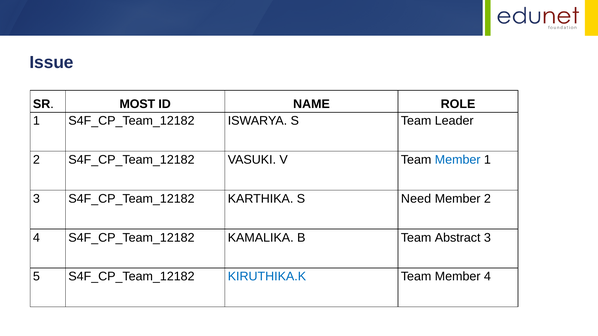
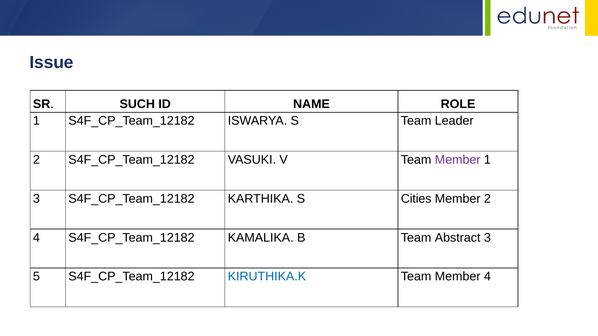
MOST: MOST -> SUCH (137, 104)
Member colour: blue -> purple (458, 160)
Need: Need -> Cities (416, 199)
